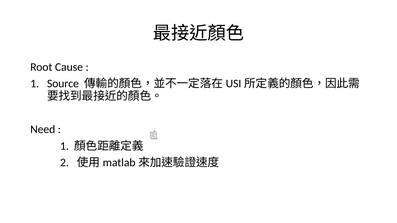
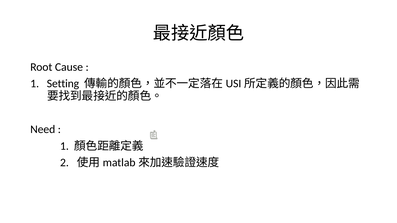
Source: Source -> Setting (63, 84)
